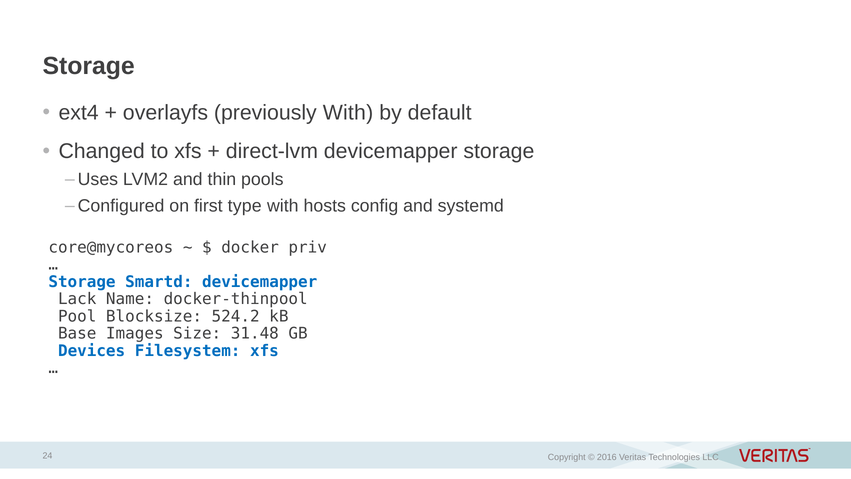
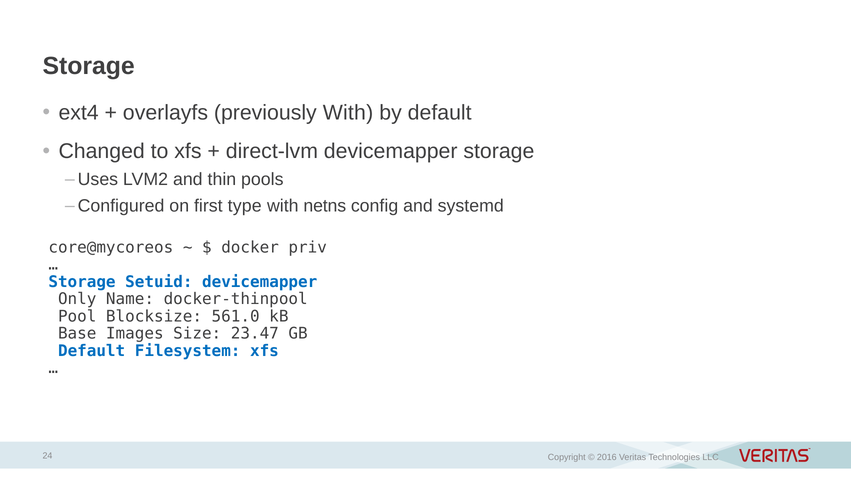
hosts: hosts -> netns (325, 206)
Smartd: Smartd -> Setuid (159, 282)
Lack: Lack -> Only (77, 299)
524.2: 524.2 -> 561.0 (236, 316)
31.48: 31.48 -> 23.47 (255, 334)
Devices: Devices -> Default (92, 351)
